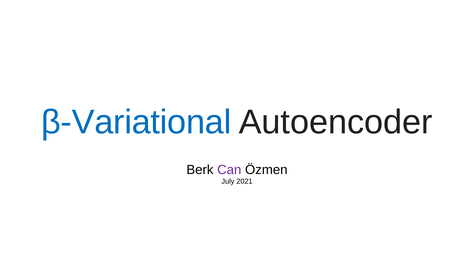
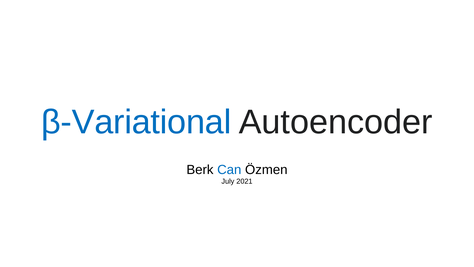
Can colour: purple -> blue (229, 170)
